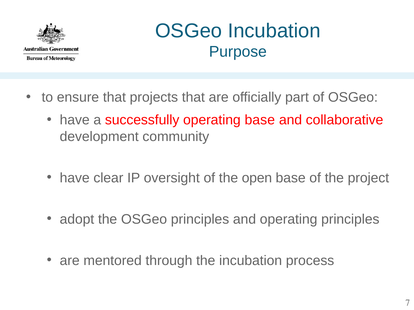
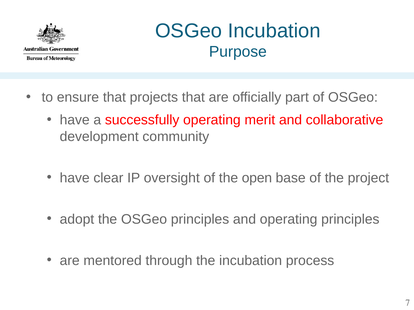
operating base: base -> merit (260, 120)
